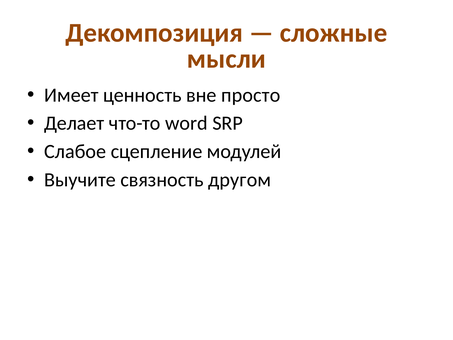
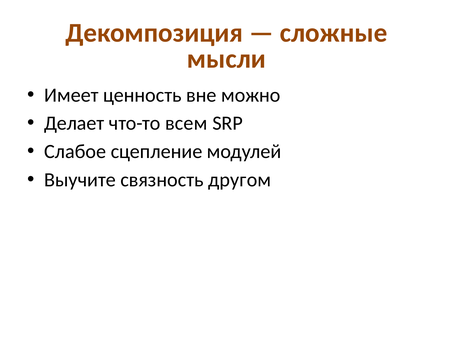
просто: просто -> можно (251, 95)
word: word -> всем (186, 123)
